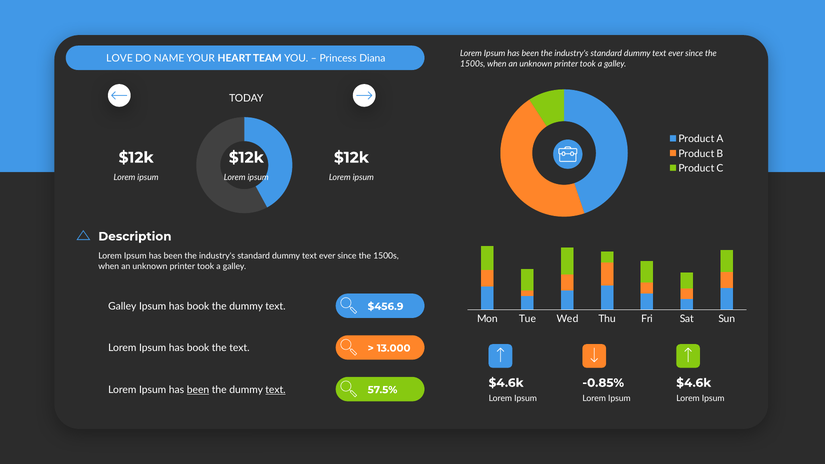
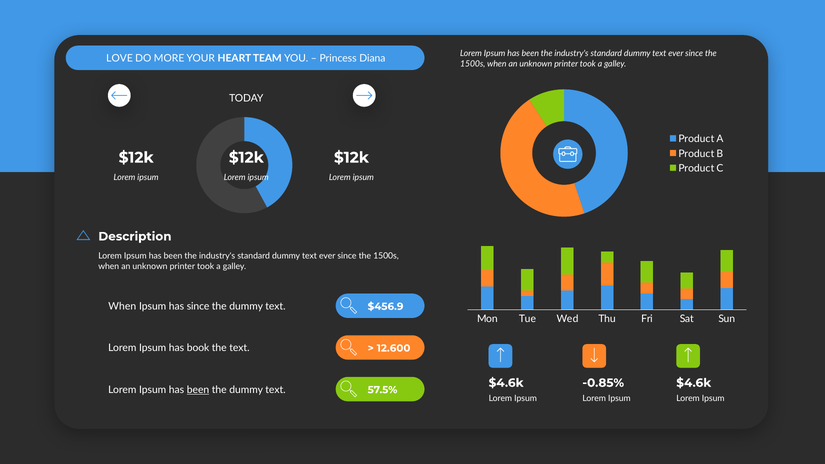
NAME: NAME -> MORE (169, 59)
Galley: Galley -> When (122, 306)
book: book -> since (198, 306)
13.000: 13.000 -> 12.600 (394, 348)
text underline: present -> none (275, 390)
